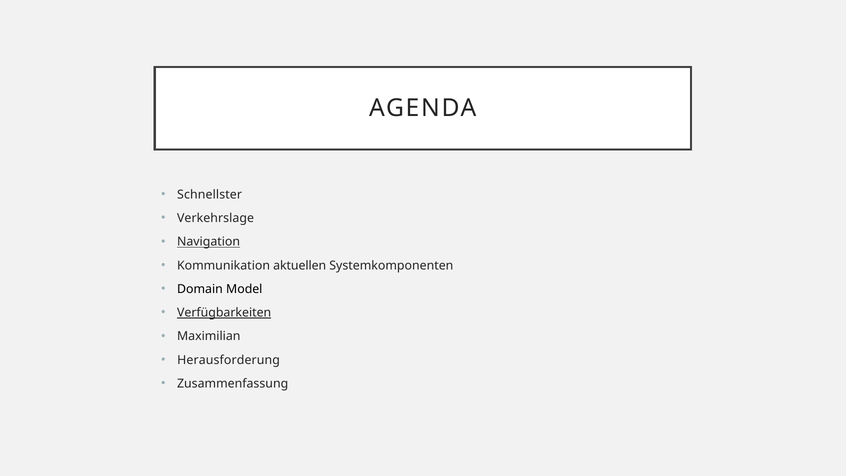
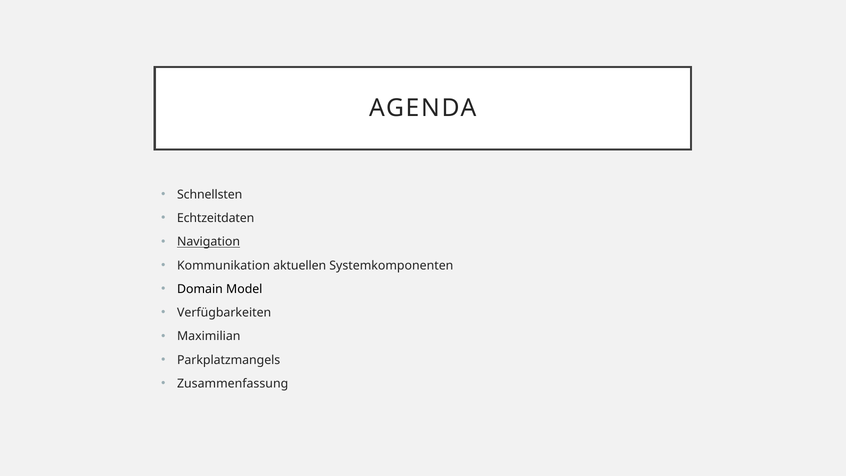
Schnellster: Schnellster -> Schnellsten (210, 194)
Verkehrslage: Verkehrslage -> Echtzeitdaten (216, 218)
Verfügbarkeiten underline: present -> none (224, 313)
Herausforderung: Herausforderung -> Parkplatzmangels (229, 360)
